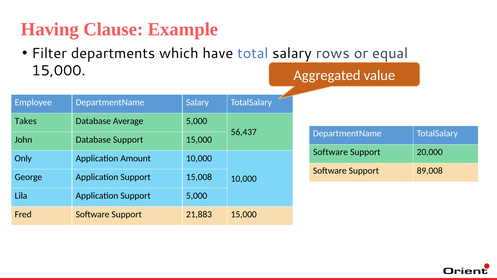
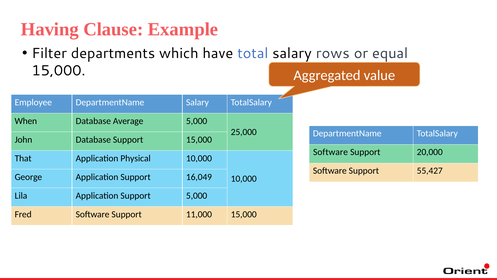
Takes: Takes -> When (26, 121)
56,437: 56,437 -> 25,000 (244, 132)
Only: Only -> That (23, 158)
Amount: Amount -> Physical (136, 158)
89,008: 89,008 -> 55,427 (430, 171)
15,008: 15,008 -> 16,049 (199, 177)
21,883: 21,883 -> 11,000 (199, 214)
